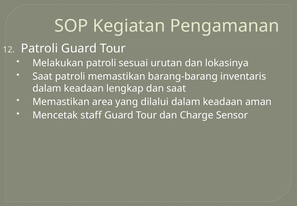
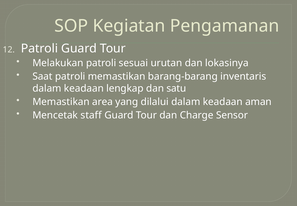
dan saat: saat -> satu (176, 88)
